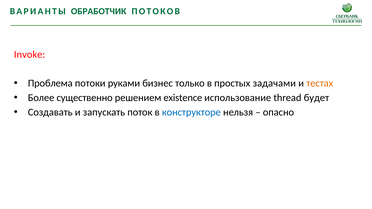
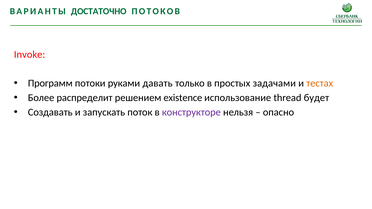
ОБРАБОТЧИК: ОБРАБОТЧИК -> ДОСТАТОЧНО (99, 11)
Проблема: Проблема -> Программ (50, 83)
бизнес: бизнес -> давать (158, 83)
существенно: существенно -> распределит (85, 98)
конструкторе colour: blue -> purple (191, 112)
